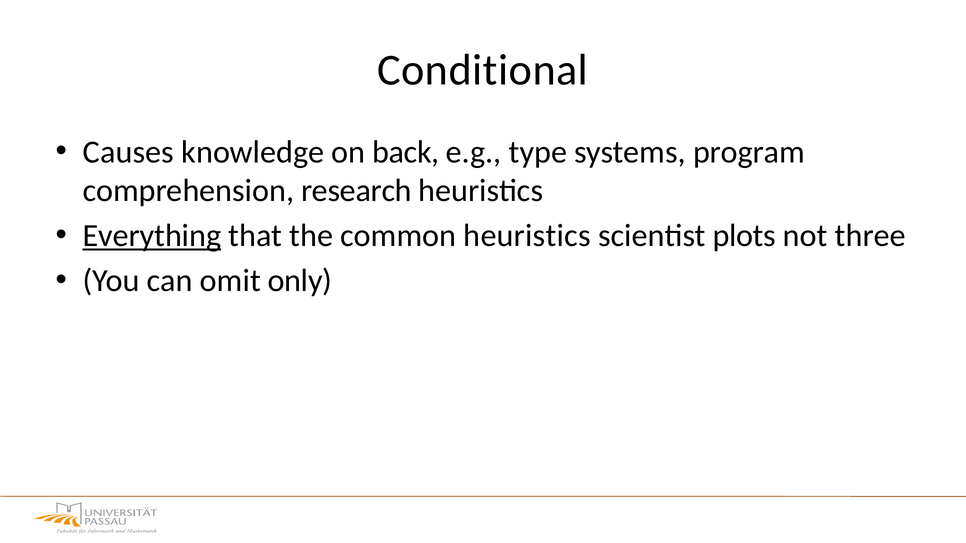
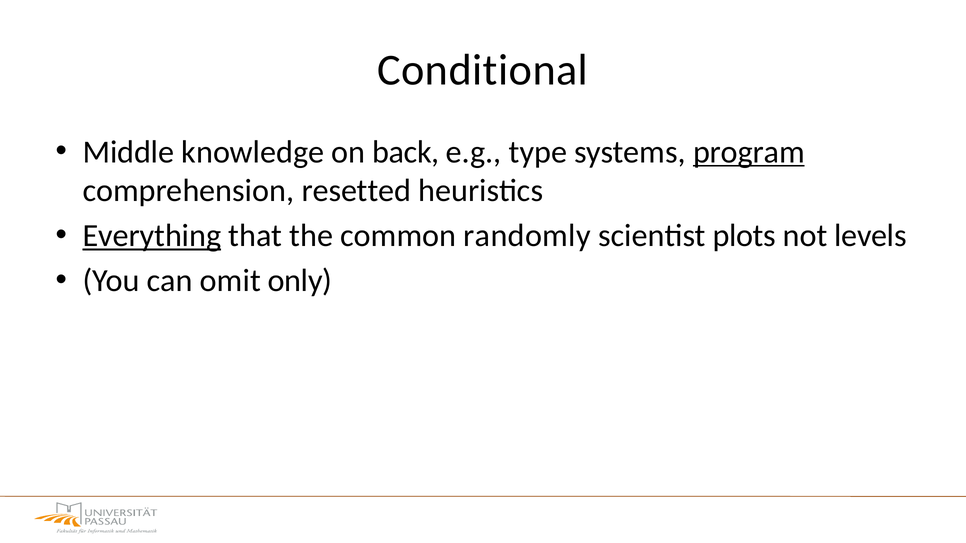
Causes: Causes -> Middle (128, 152)
program underline: none -> present (749, 152)
research: research -> resetted (356, 191)
common heuristics: heuristics -> randomly (527, 236)
three: three -> levels (871, 236)
